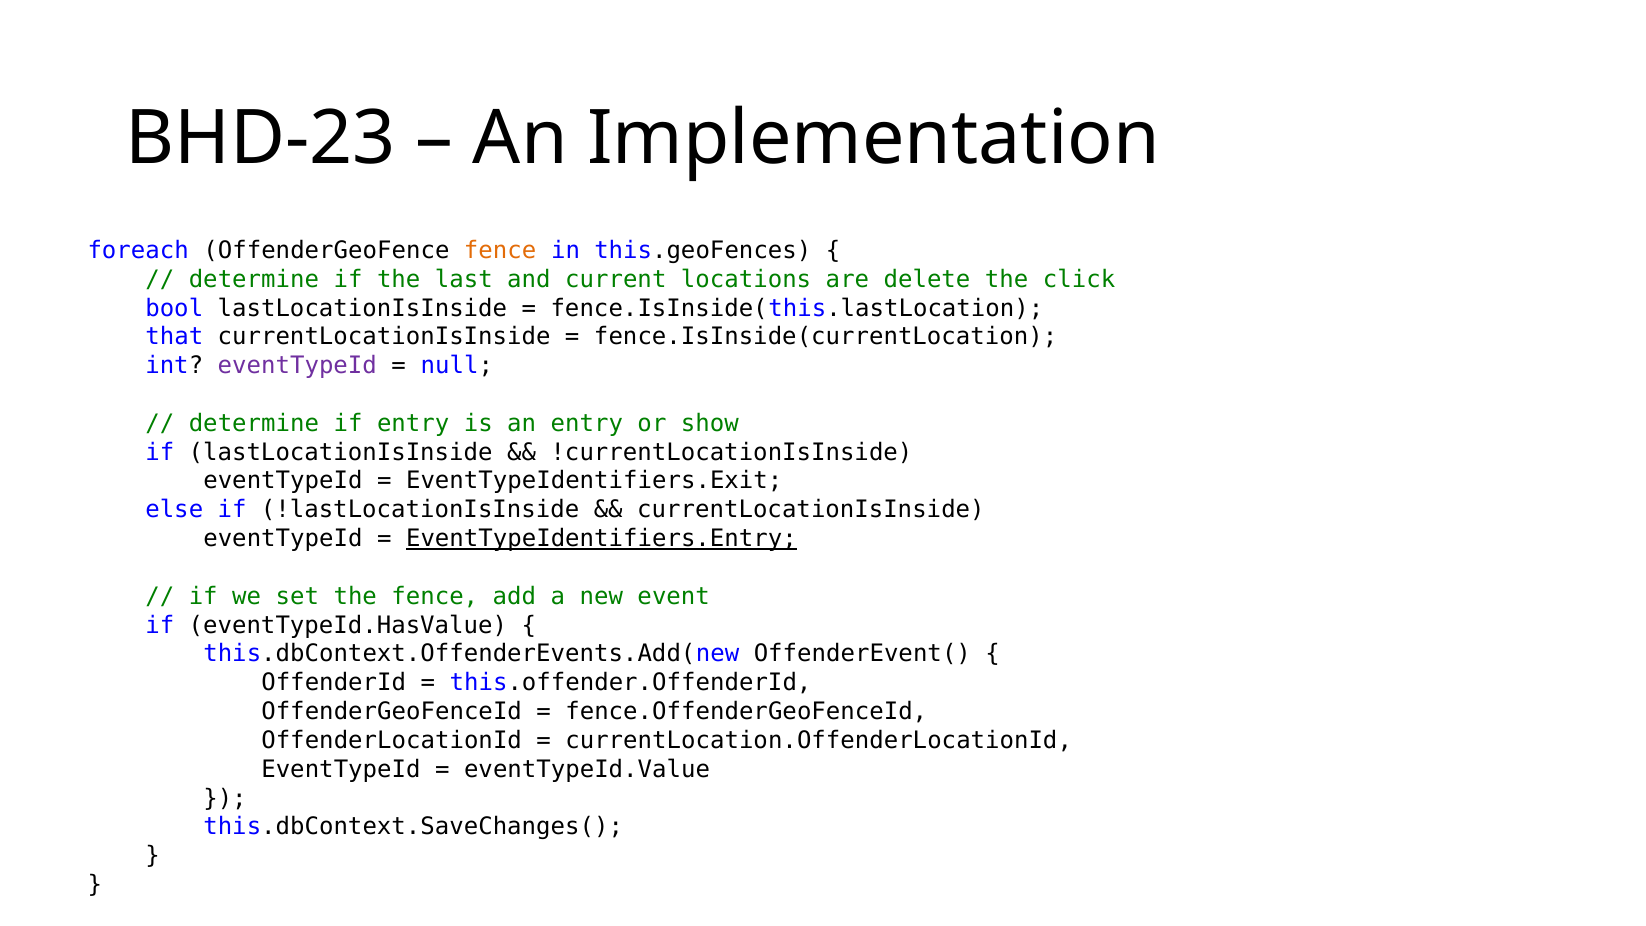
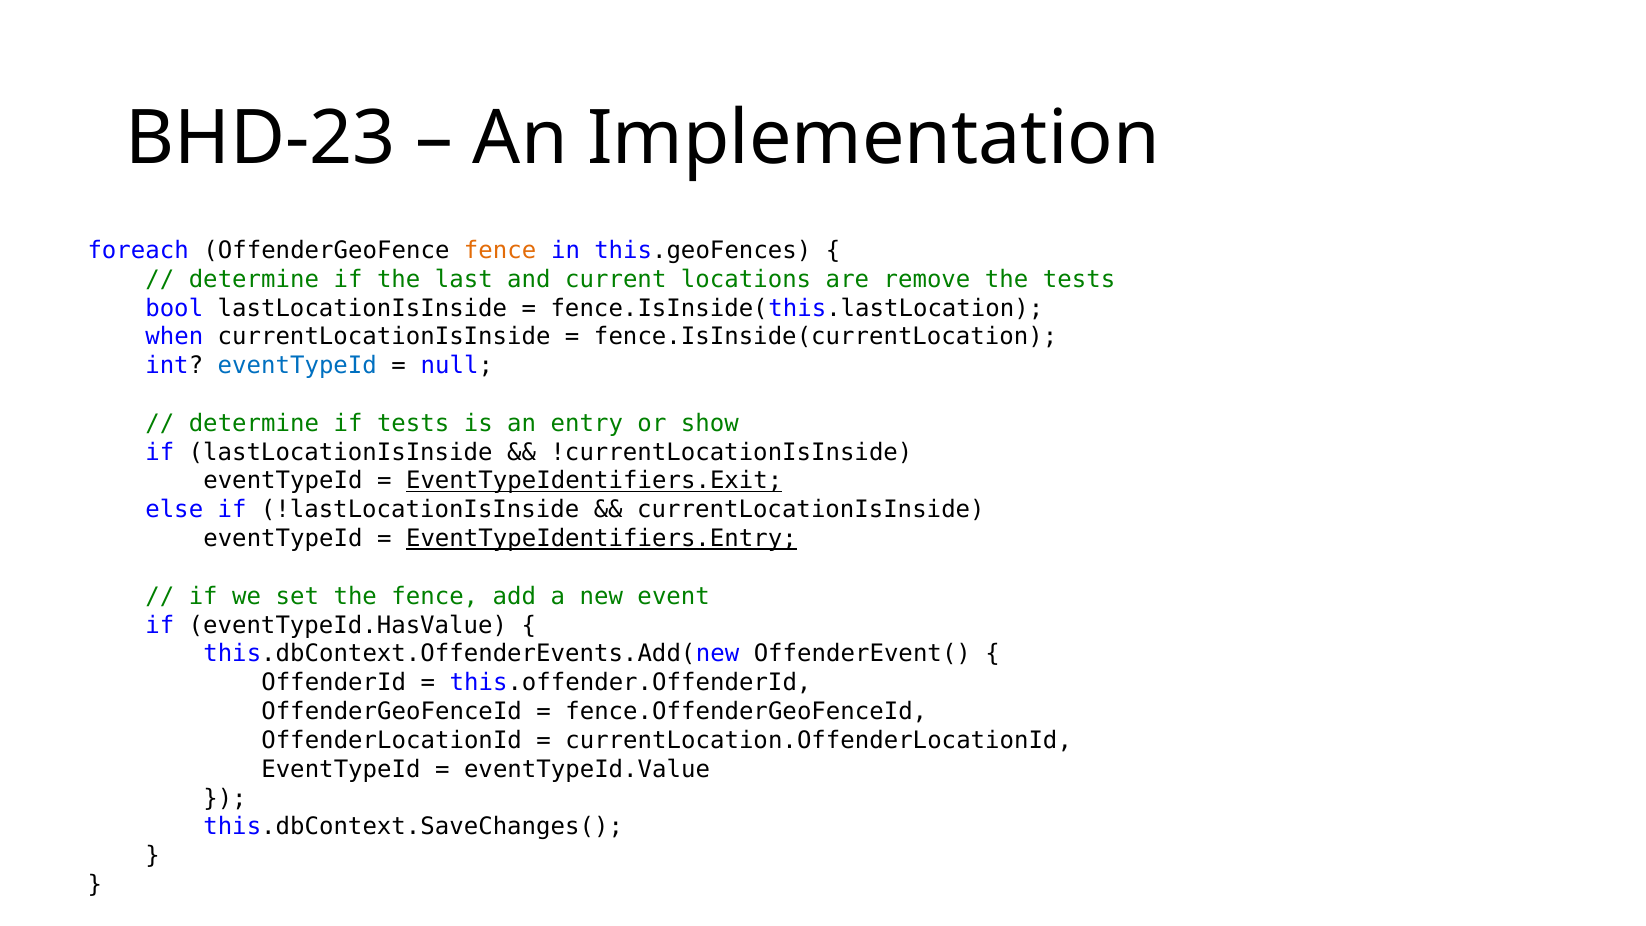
delete: delete -> remove (927, 279)
the click: click -> tests (1079, 279)
that: that -> when (174, 337)
eventTypeId colour: purple -> blue (297, 366)
if entry: entry -> tests (413, 423)
EventTypeIdentifiers.Exit underline: none -> present (594, 481)
